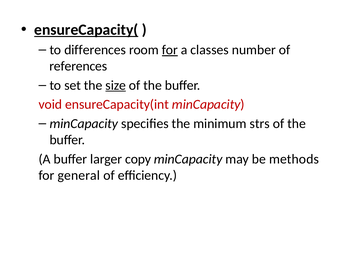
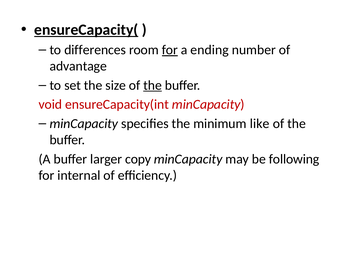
classes: classes -> ending (210, 50)
references: references -> advantage (78, 66)
size underline: present -> none (116, 85)
the underline: none -> present (153, 85)
strs: strs -> like (260, 124)
methods: methods -> following (294, 159)
general: general -> internal (79, 176)
